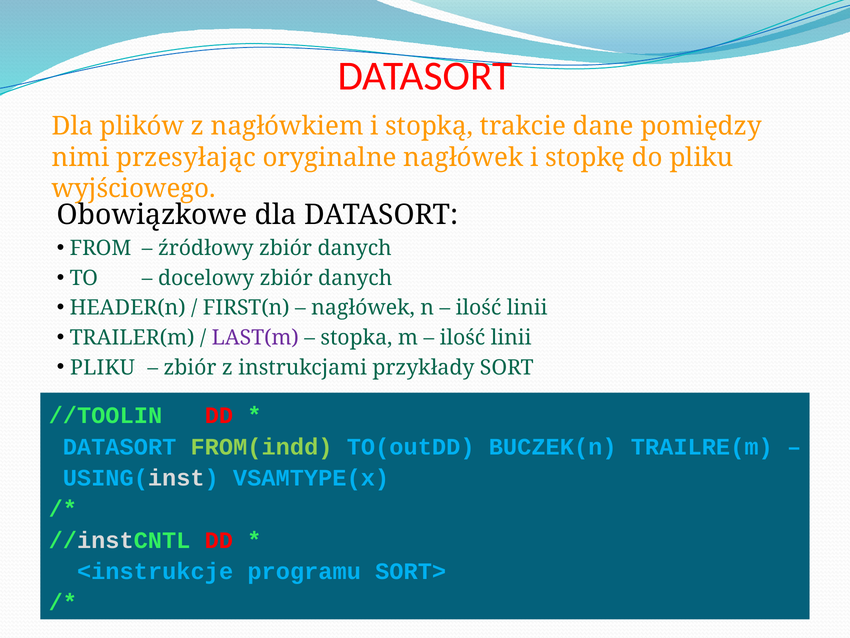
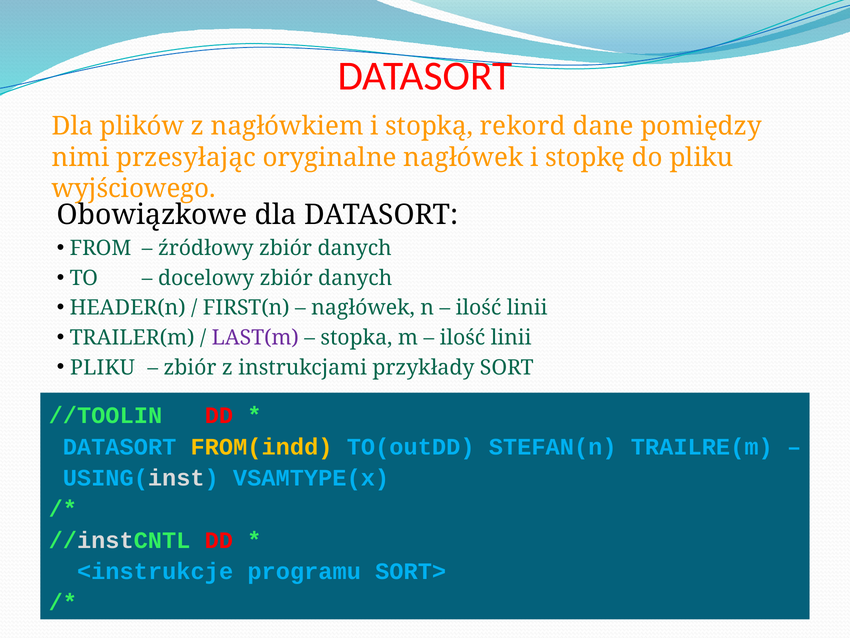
trakcie: trakcie -> rekord (523, 126)
FROM(indd colour: light green -> yellow (262, 446)
BUCZEK(n: BUCZEK(n -> STEFAN(n (553, 446)
